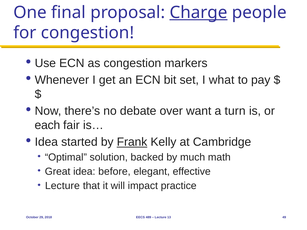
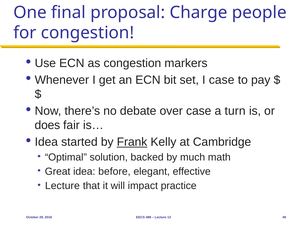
Charge underline: present -> none (199, 12)
I what: what -> case (222, 80)
over want: want -> case (199, 111)
each: each -> does (47, 125)
